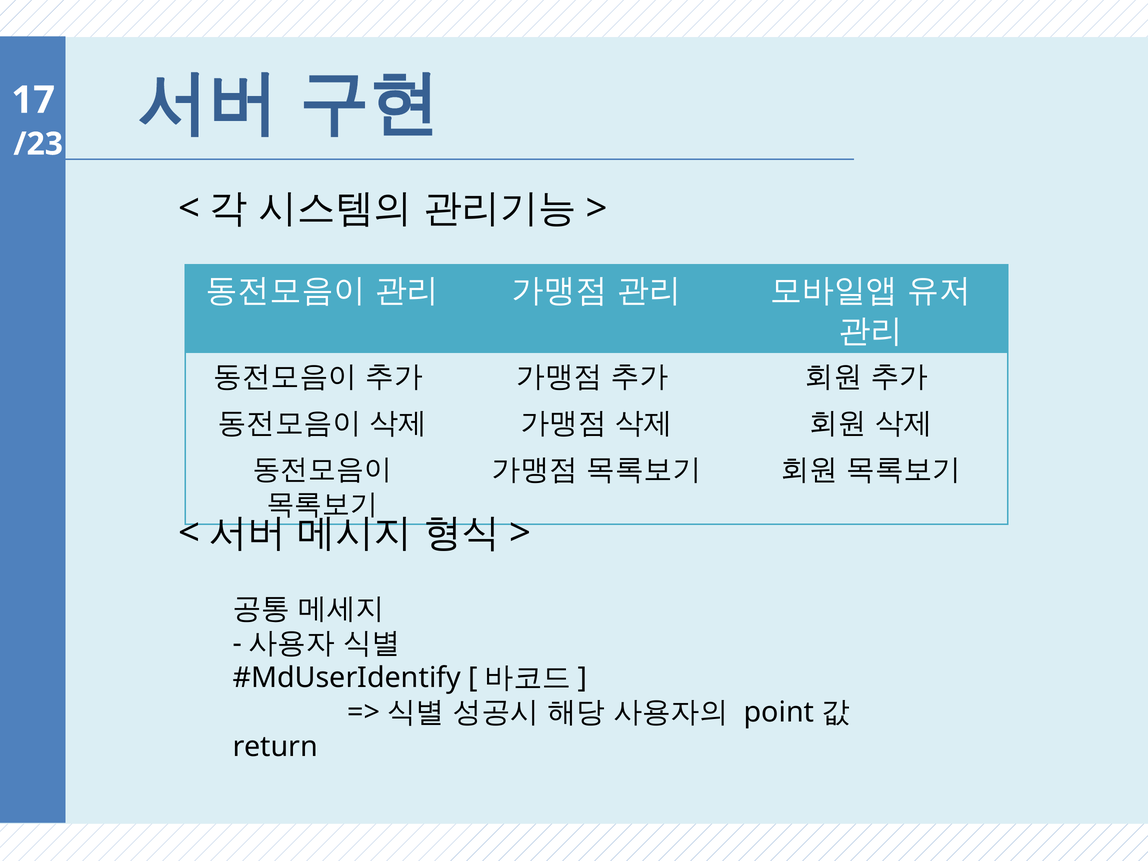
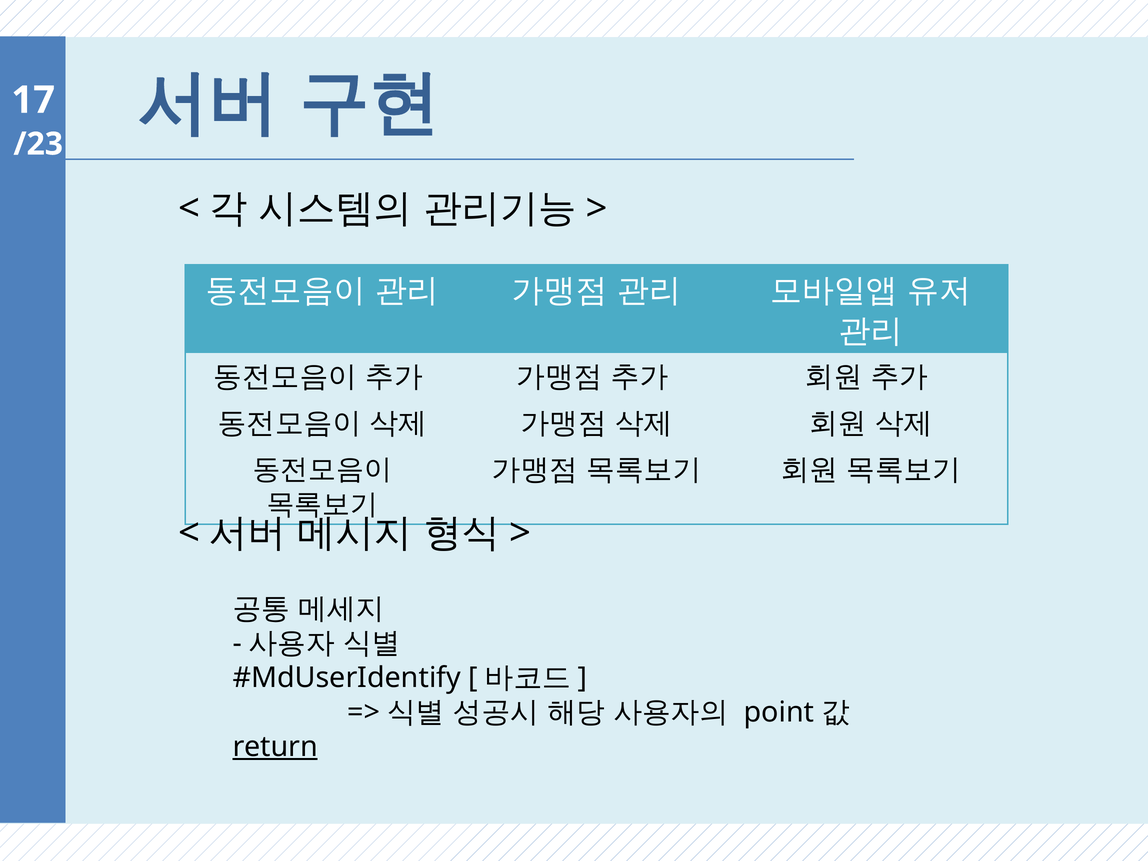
return underline: none -> present (275, 747)
